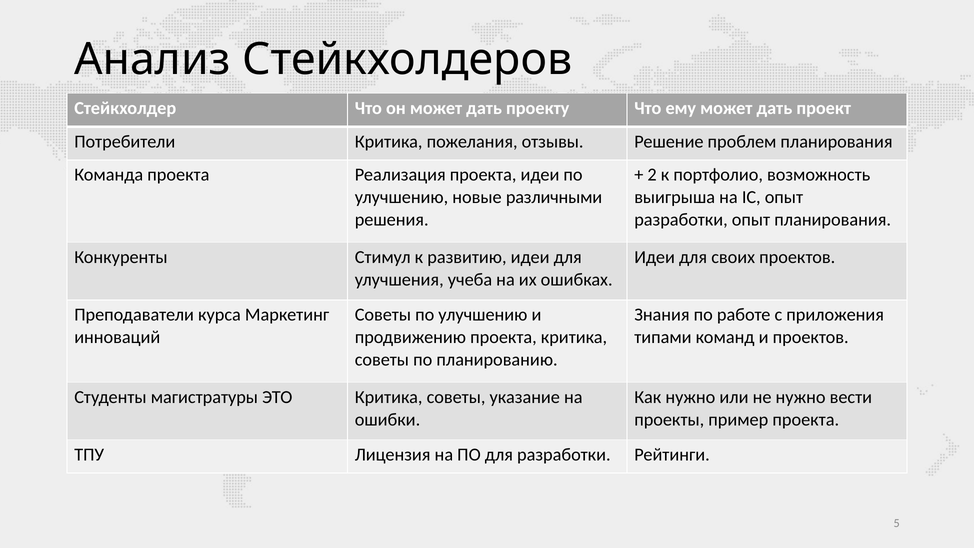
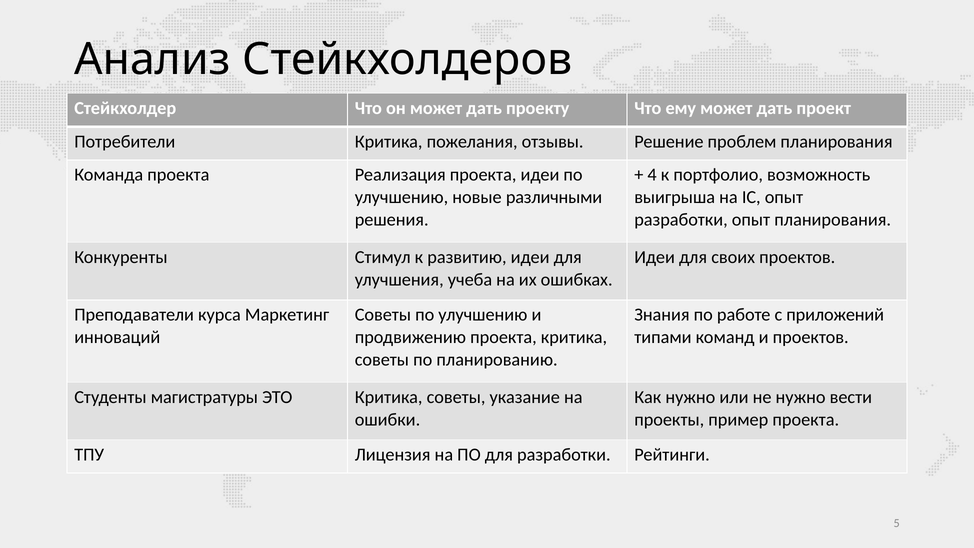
2: 2 -> 4 (652, 175)
приложения: приложения -> приложений (835, 315)
